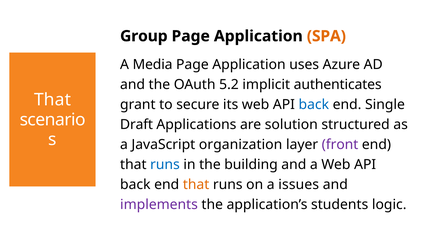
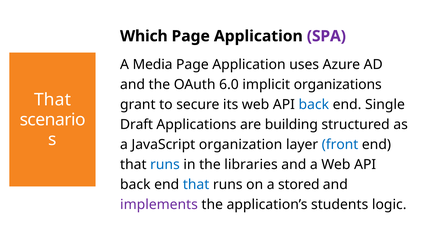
Group: Group -> Which (144, 36)
SPA colour: orange -> purple (326, 36)
5.2: 5.2 -> 6.0 (229, 85)
authenticates: authenticates -> organizations (338, 85)
solution: solution -> building (291, 125)
front colour: purple -> blue (340, 145)
building: building -> libraries (251, 165)
that colour: orange -> blue (196, 185)
issues: issues -> stored (299, 185)
